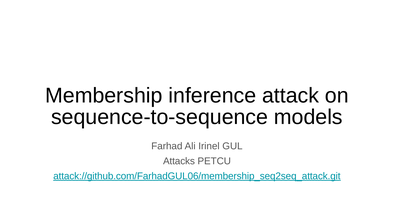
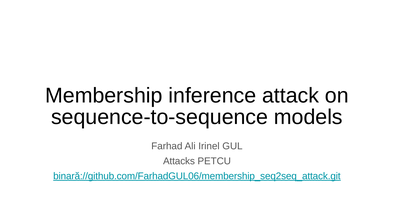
attack://github.com/FarhadGUL06/membership_seq2seq_attack.git: attack://github.com/FarhadGUL06/membership_seq2seq_attack.git -> binară://github.com/FarhadGUL06/membership_seq2seq_attack.git (197, 176)
